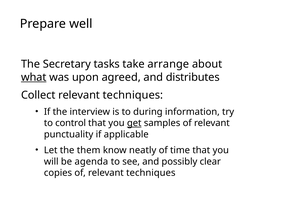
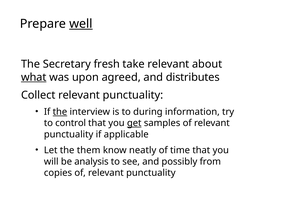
well underline: none -> present (81, 24)
tasks: tasks -> fresh (107, 64)
take arrange: arrange -> relevant (168, 64)
Collect relevant techniques: techniques -> punctuality (133, 95)
the underline: none -> present (60, 112)
agenda: agenda -> analysis (91, 161)
clear: clear -> from (210, 161)
copies of relevant techniques: techniques -> punctuality (151, 173)
